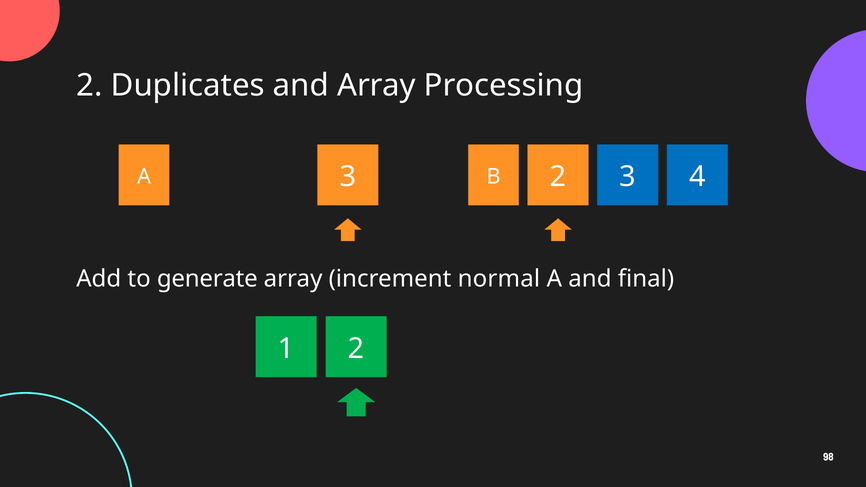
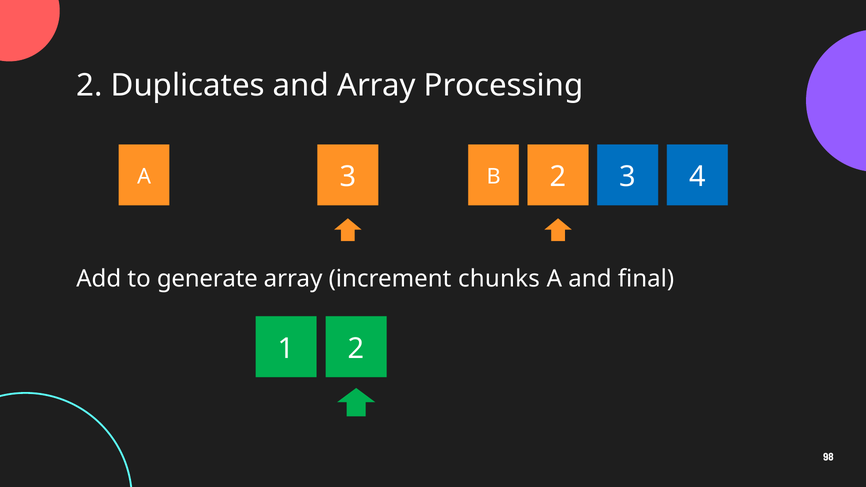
normal: normal -> chunks (499, 279)
